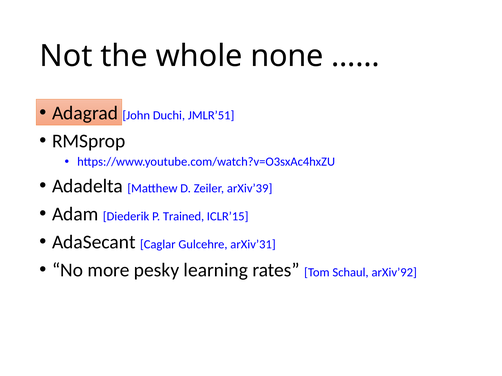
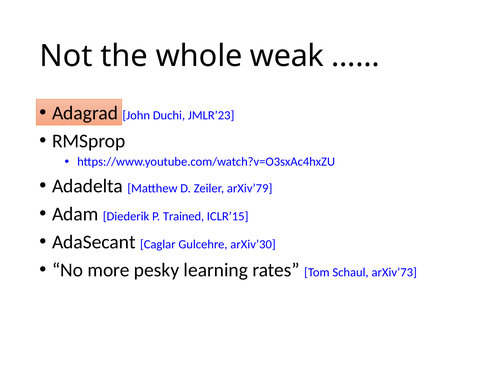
none: none -> weak (287, 56)
JMLR’51: JMLR’51 -> JMLR’23 (211, 115)
arXiv’39: arXiv’39 -> arXiv’79 (250, 189)
arXiv’31: arXiv’31 -> arXiv’30 (253, 245)
arXiv’92: arXiv’92 -> arXiv’73 (394, 273)
